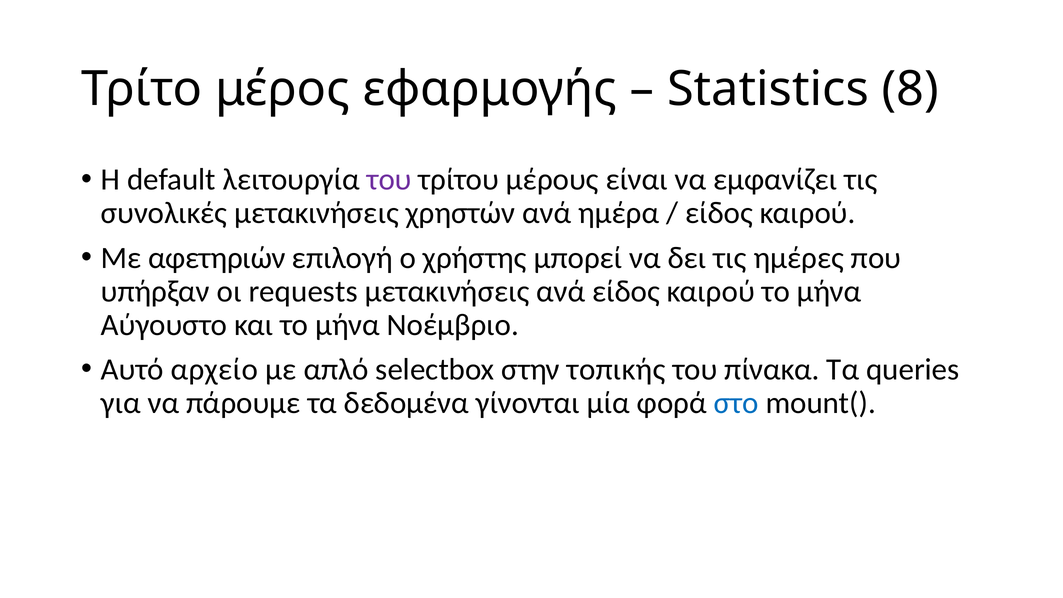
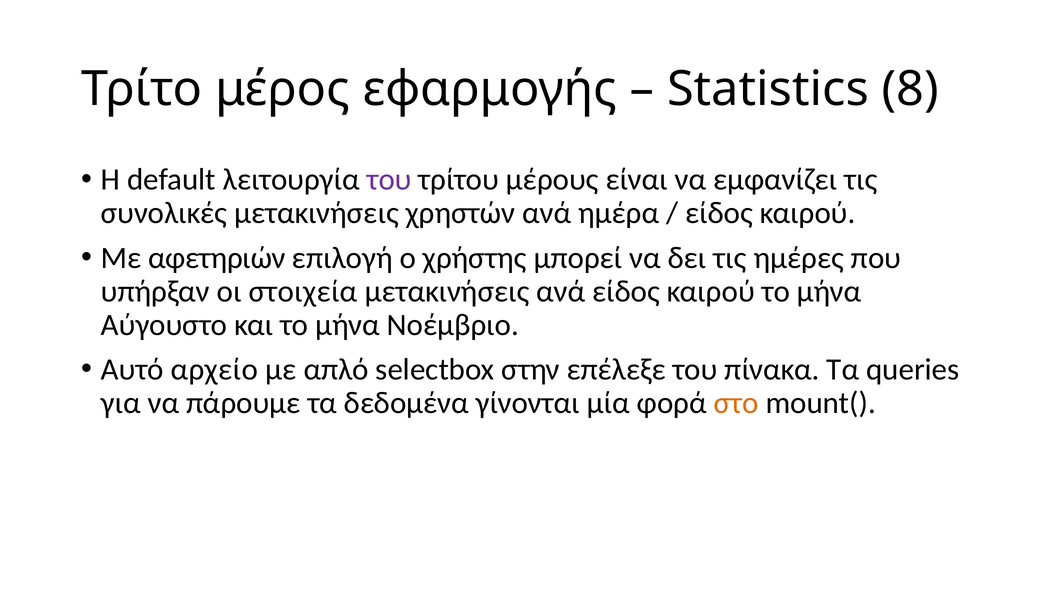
requests: requests -> στοιχεία (303, 291)
τοπικής: τοπικής -> επέλεξε (616, 369)
στο colour: blue -> orange (736, 403)
